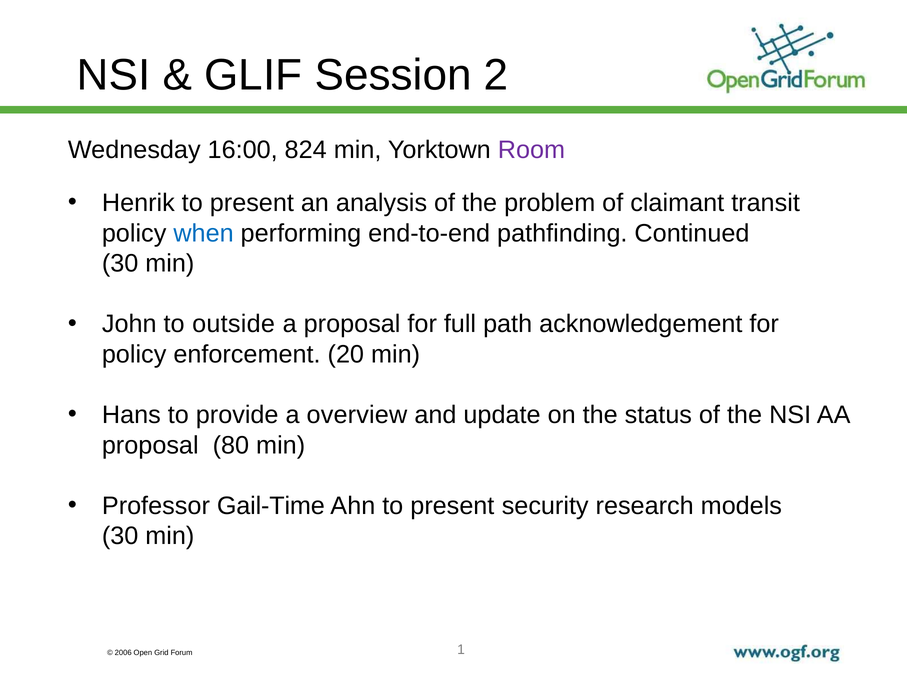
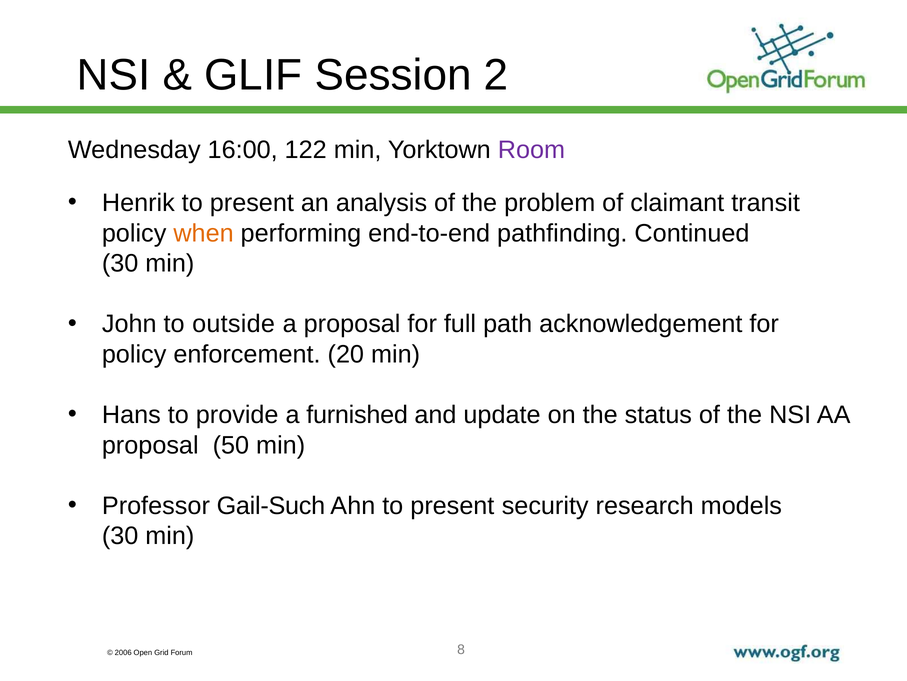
824: 824 -> 122 (306, 150)
when colour: blue -> orange (204, 233)
overview: overview -> furnished (357, 415)
80: 80 -> 50 (231, 445)
Gail-Time: Gail-Time -> Gail-Such (271, 505)
1: 1 -> 8 (461, 649)
